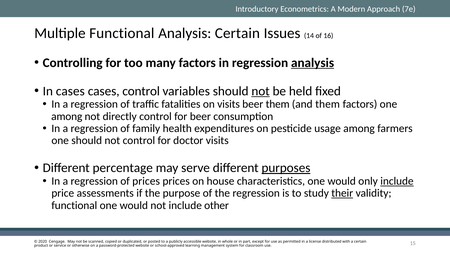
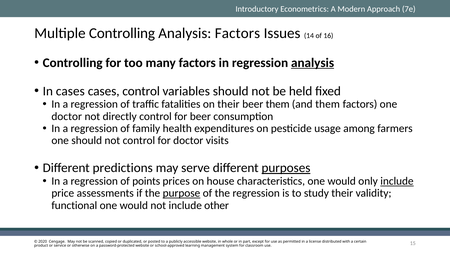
Multiple Functional: Functional -> Controlling (122, 33)
Analysis Certain: Certain -> Factors (237, 33)
not underline: present -> none (261, 91)
on visits: visits -> their (228, 104)
among: among -> doctor (67, 116)
percentage: percentage -> predictions (123, 168)
of prices: prices -> points (146, 181)
purpose underline: none -> present (181, 193)
their underline: present -> none (342, 193)
